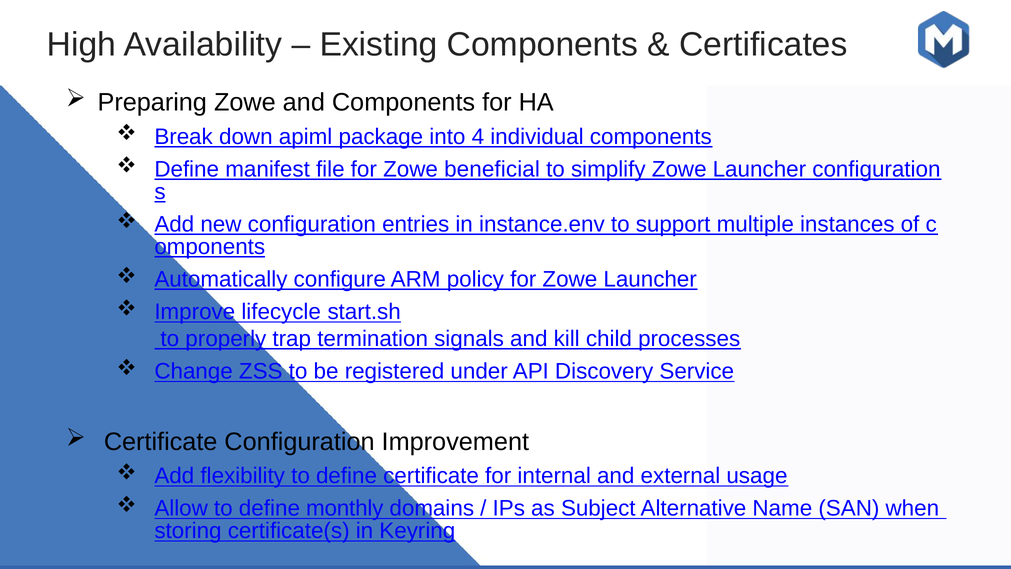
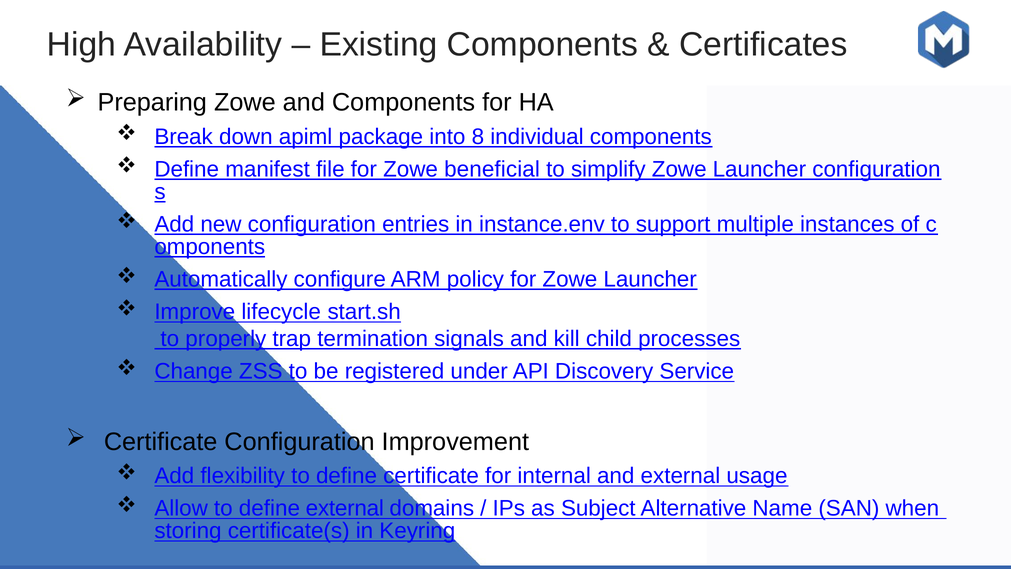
4: 4 -> 8 (478, 137)
define monthly: monthly -> external (345, 508)
